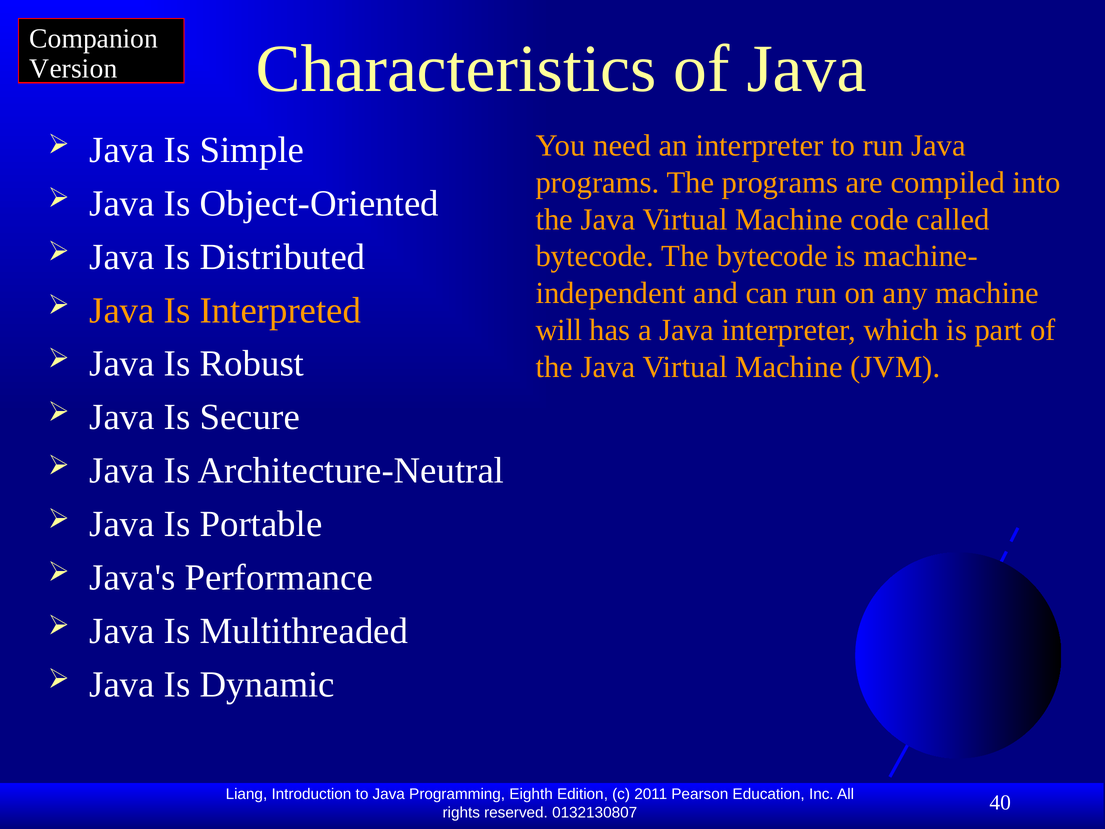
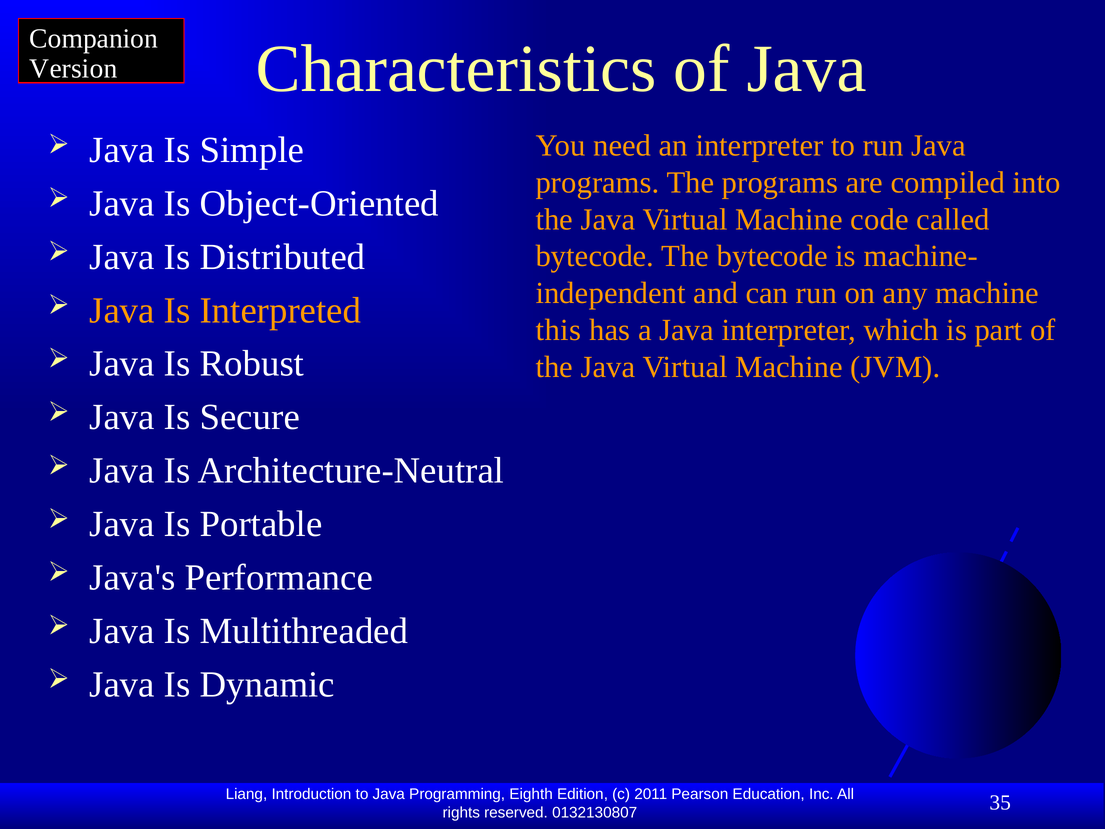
will: will -> this (559, 330)
40: 40 -> 35 (1000, 802)
